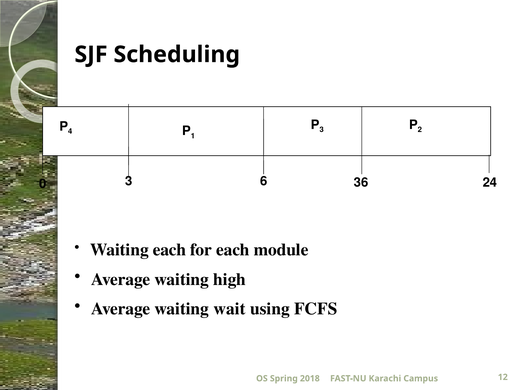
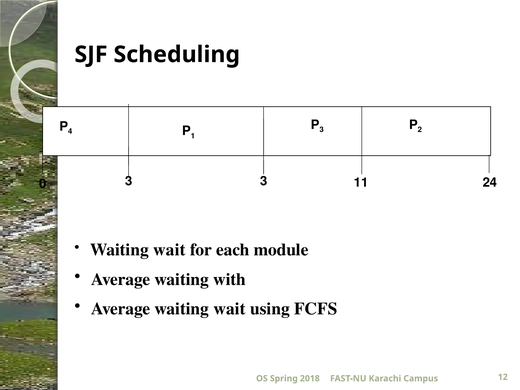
36: 36 -> 11 (361, 183)
0 6: 6 -> 3 (264, 181)
each: each -> wait (169, 250)
high: high -> with (230, 279)
